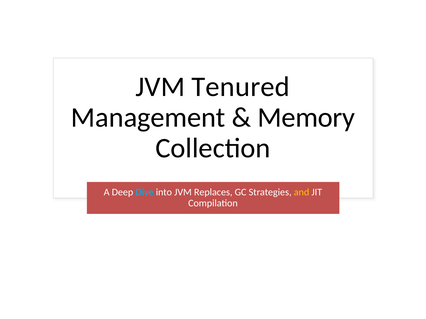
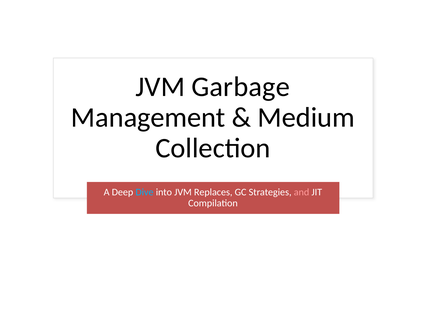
Tenured: Tenured -> Garbage (241, 87)
Memory: Memory -> Medium (306, 118)
and colour: yellow -> pink (302, 193)
